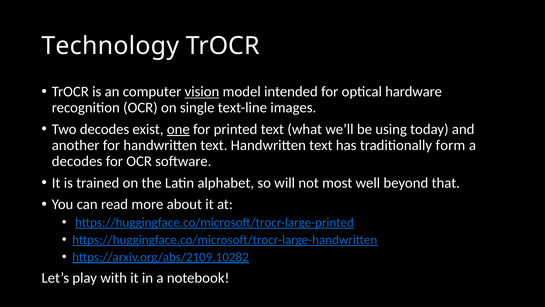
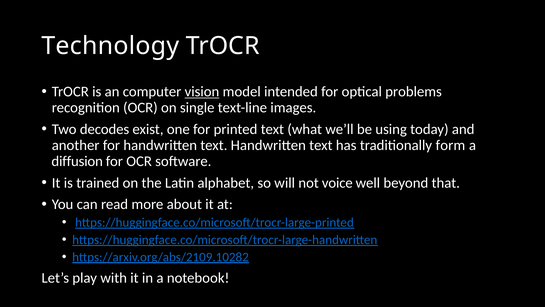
hardware: hardware -> problems (414, 92)
one underline: present -> none (178, 129)
decodes: decodes -> diffusion (77, 161)
most: most -> voice (337, 183)
